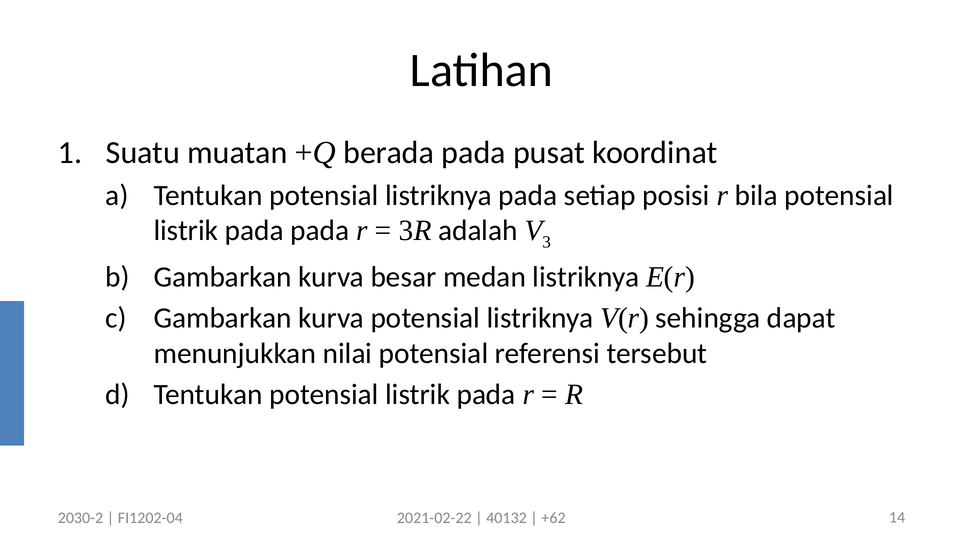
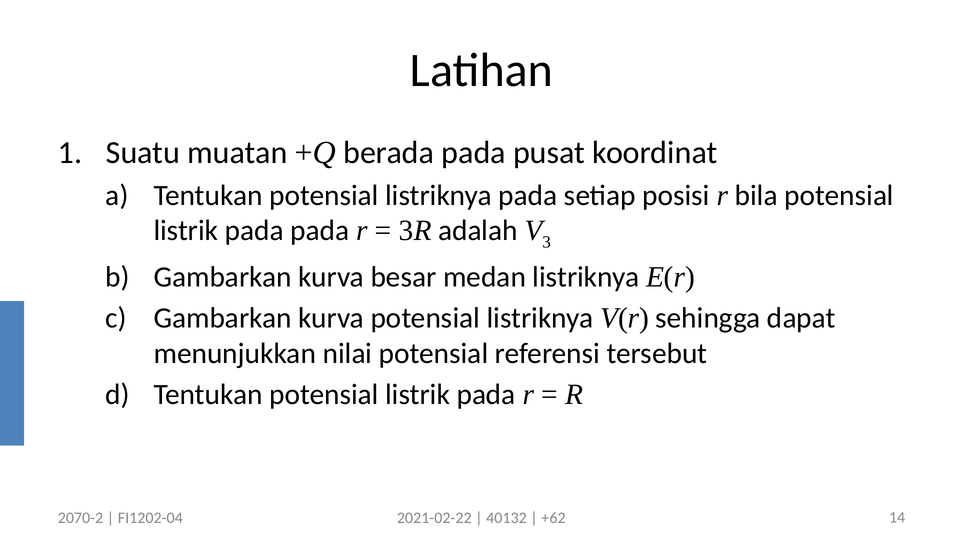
2030-2: 2030-2 -> 2070-2 (80, 518)
